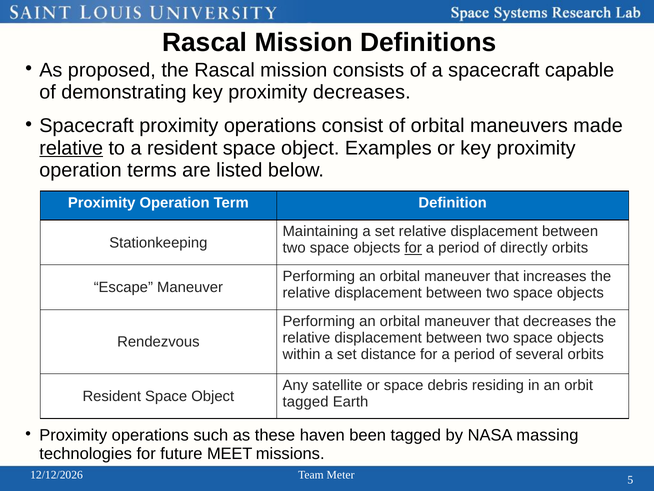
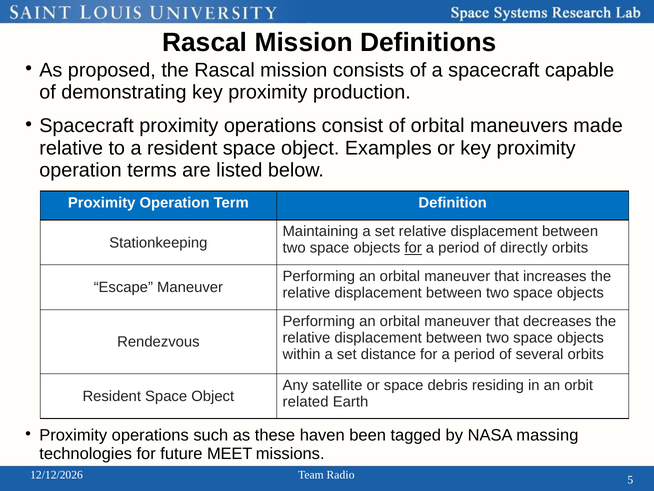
proximity decreases: decreases -> production (362, 92)
relative underline: present -> none (71, 148)
tagged: tagged -> related (306, 402)
Meter: Meter -> Radio (341, 475)
